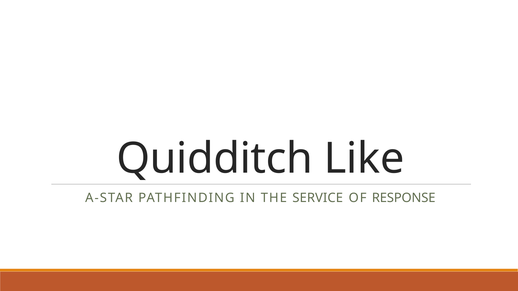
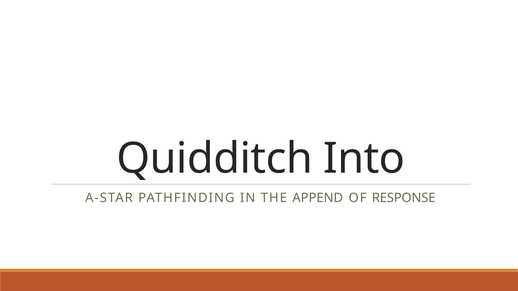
Like: Like -> Into (364, 159)
SERVICE: SERVICE -> APPEND (318, 198)
